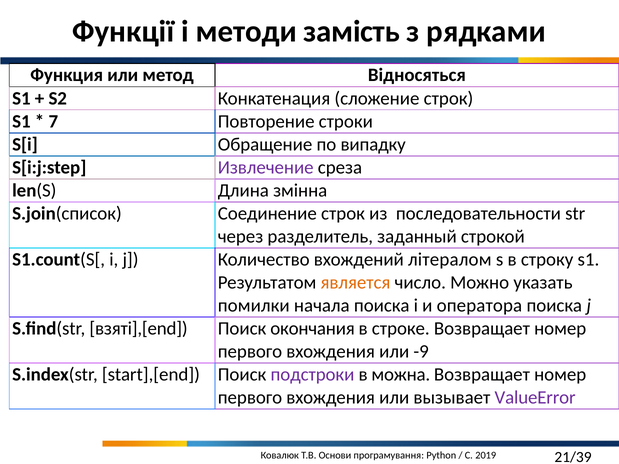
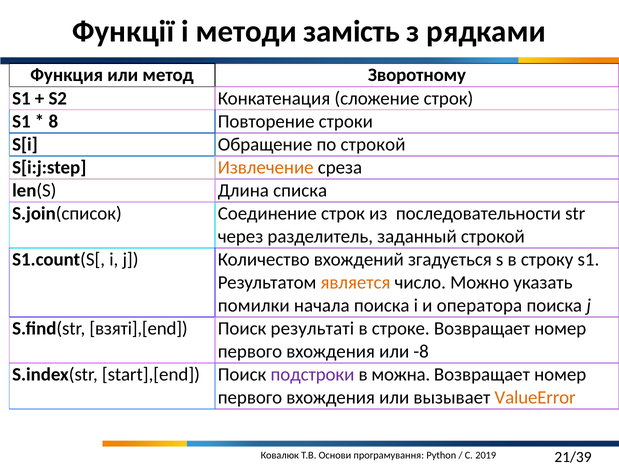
Відносяться: Відносяться -> Зворотному (417, 75)
7: 7 -> 8 (53, 122)
по випадку: випадку -> строкой (373, 145)
Извлечение colour: purple -> orange (266, 168)
змінна: змінна -> списка (300, 191)
літералом: літералом -> згадується (450, 260)
окончания: окончания -> результаті (312, 329)
-9: -9 -> -8 (421, 352)
ValueError colour: purple -> orange (535, 398)
